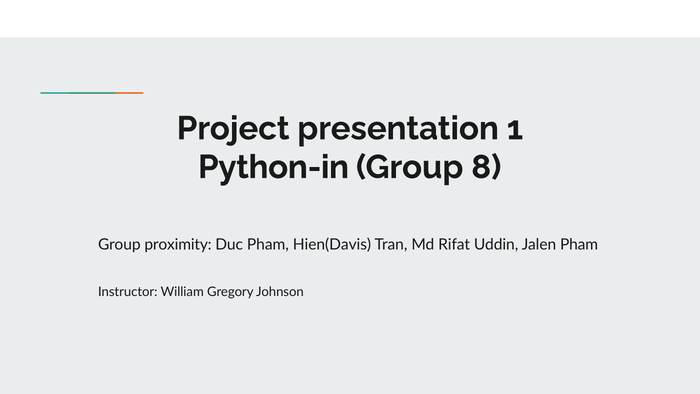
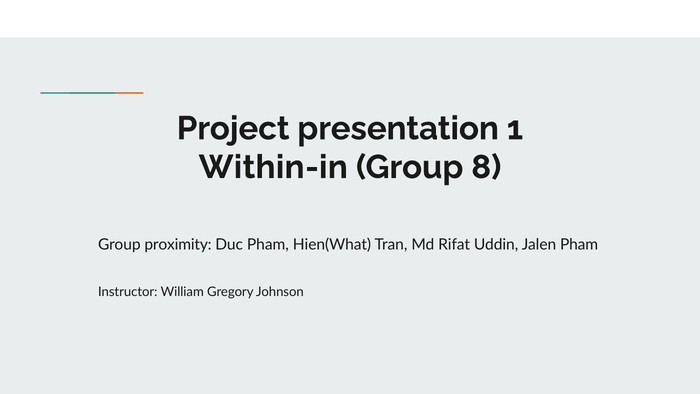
Python-in: Python-in -> Within-in (273, 167)
Hien(Davis: Hien(Davis -> Hien(What (332, 244)
